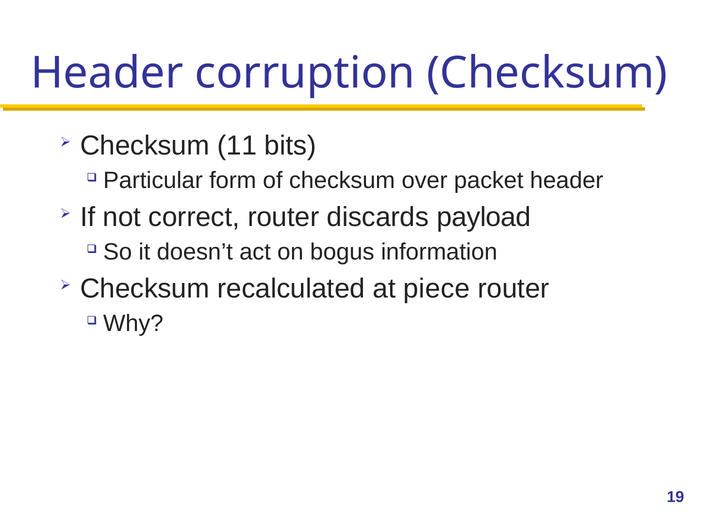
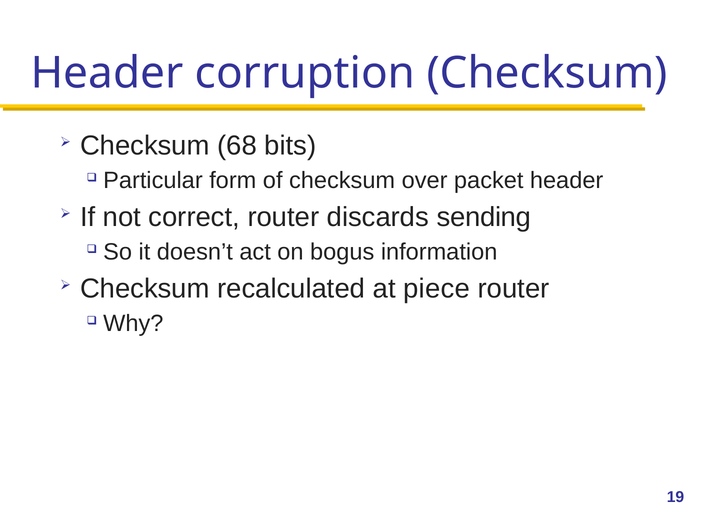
11: 11 -> 68 (237, 146)
payload: payload -> sending (484, 217)
